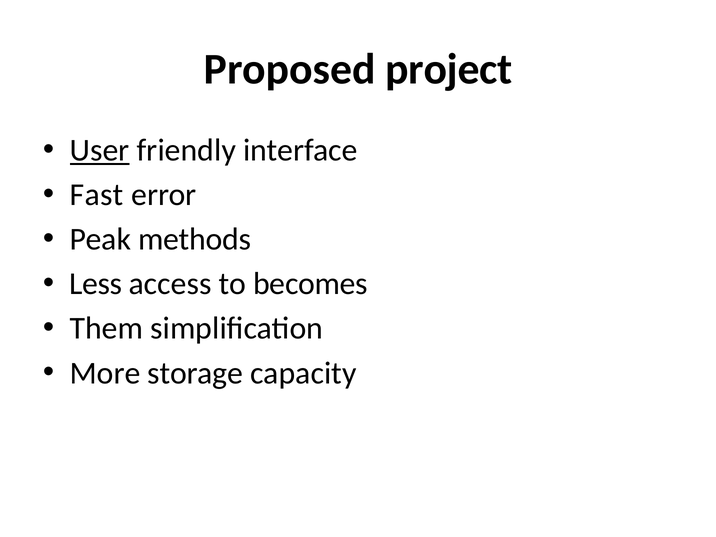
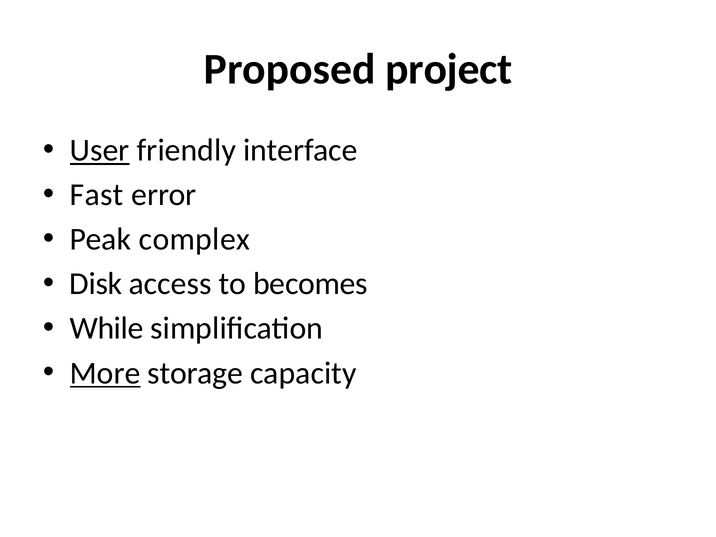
methods: methods -> complex (194, 239)
Less: Less -> Disk (96, 284)
Them: Them -> While (107, 328)
More underline: none -> present (105, 373)
